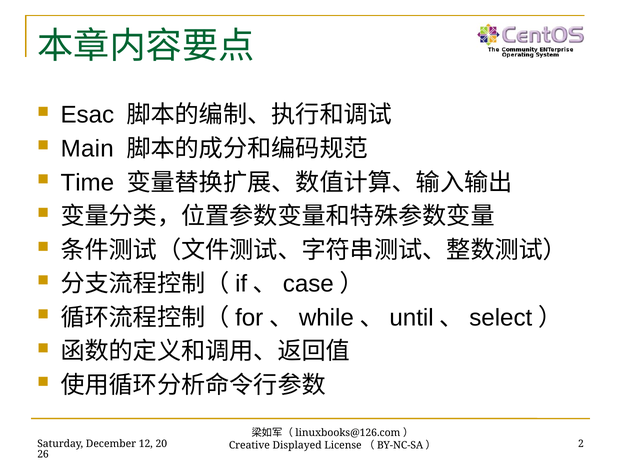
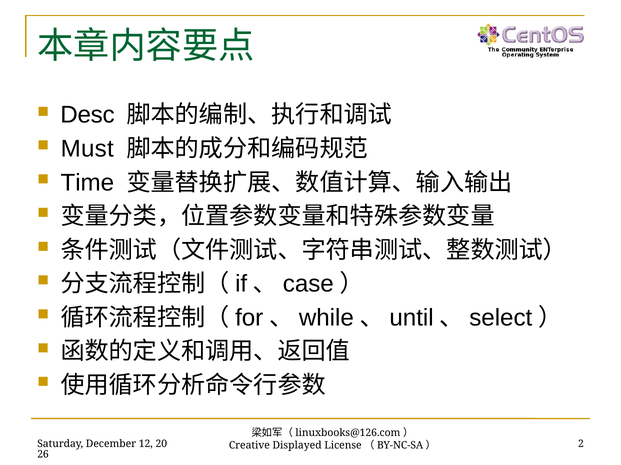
Esac: Esac -> Desc (87, 115)
Main: Main -> Must (87, 149)
